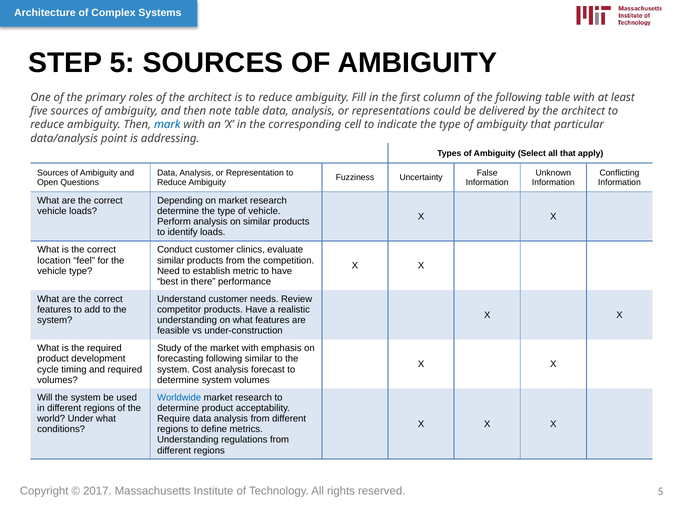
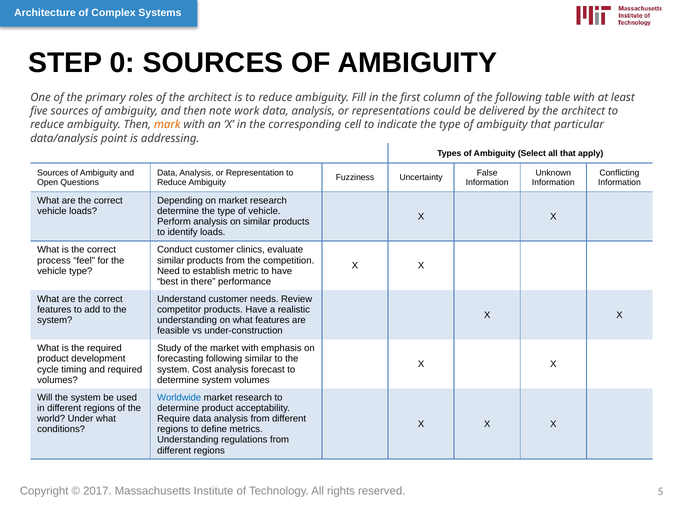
STEP 5: 5 -> 0 (122, 63)
note table: table -> work (247, 111)
mark colour: blue -> orange (167, 125)
location: location -> process (54, 261)
